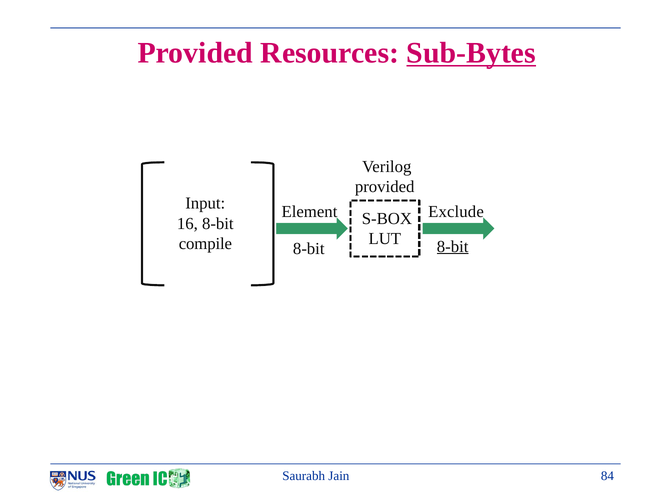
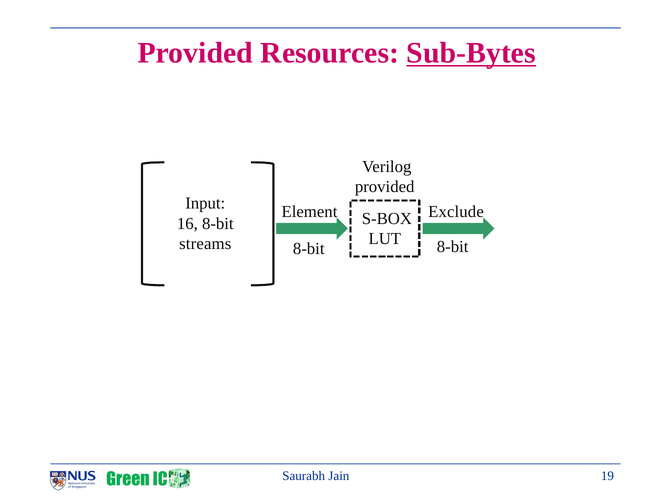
compile: compile -> streams (205, 244)
8-bit underline: present -> none (453, 247)
84: 84 -> 19 (607, 476)
